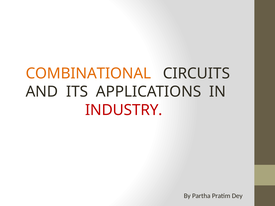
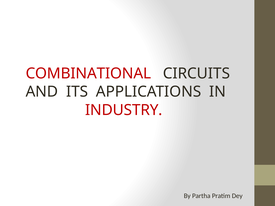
COMBINATIONAL colour: orange -> red (88, 73)
